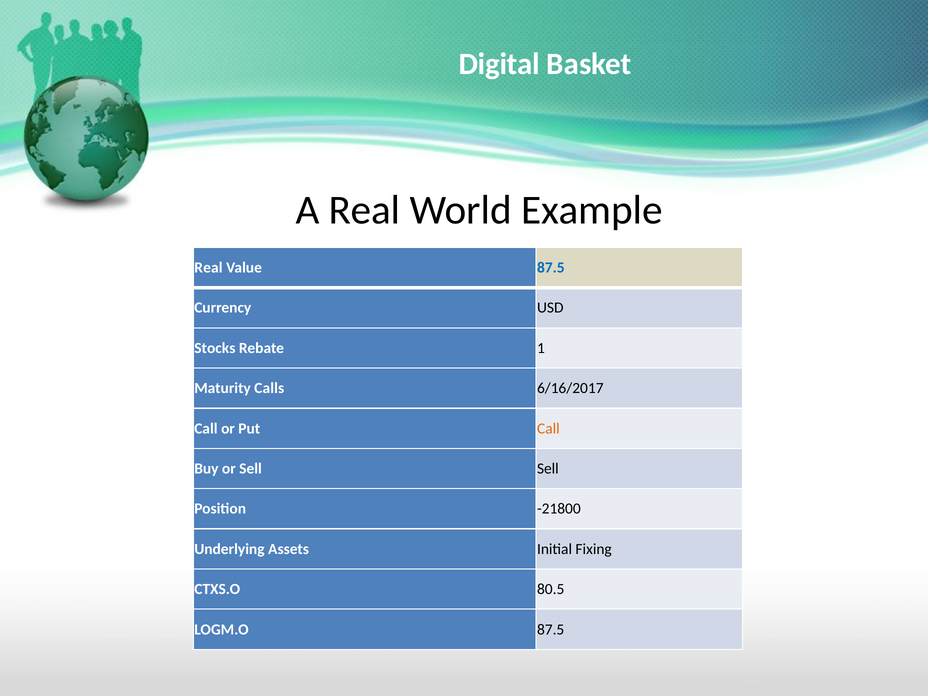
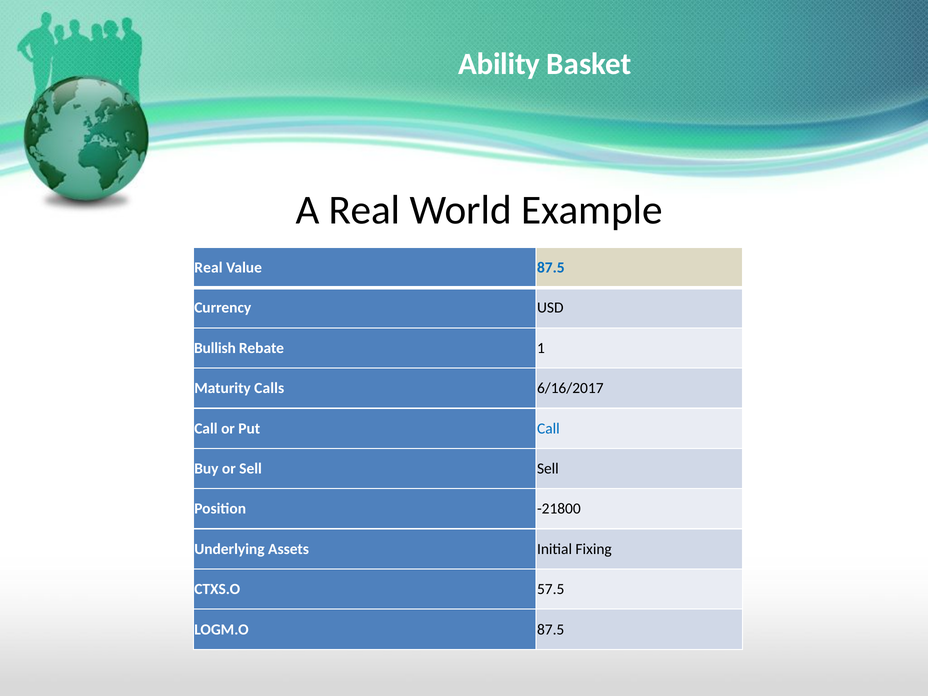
Digital: Digital -> Ability (499, 64)
Stocks: Stocks -> Bullish (215, 348)
Call colour: orange -> blue (548, 428)
80.5: 80.5 -> 57.5 (551, 589)
